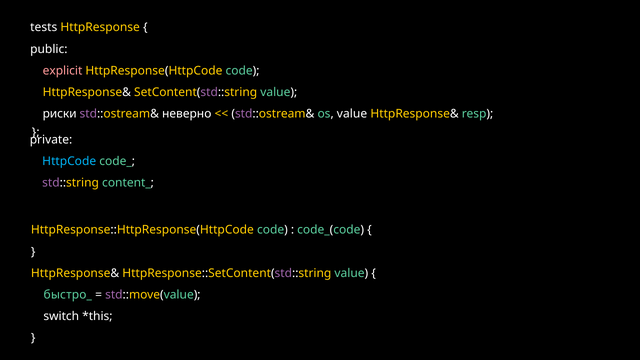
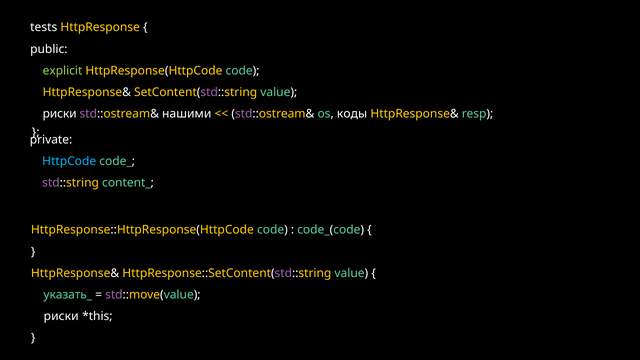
explicit colour: pink -> light green (63, 71)
неверно: неверно -> нашими (187, 114)
os value: value -> коды (352, 114)
быстро_: быстро_ -> указать_ (68, 295)
switch: switch -> риски (61, 316)
